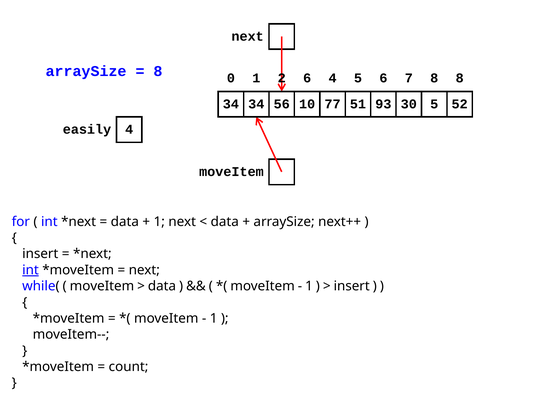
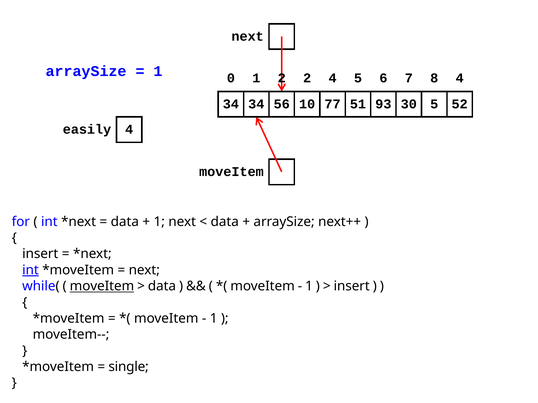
8: 8 -> 1 (158, 71)
2 6: 6 -> 2 (307, 78)
8 8: 8 -> 4 (460, 78)
moveItem underline: none -> present (102, 286)
count: count -> single (129, 367)
